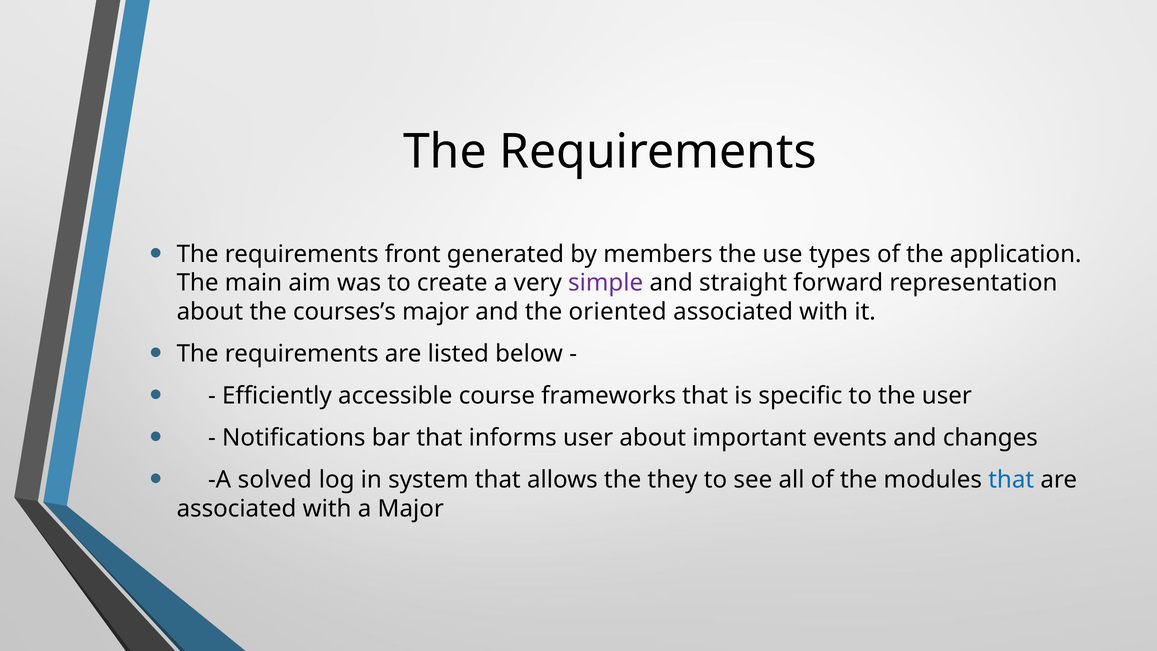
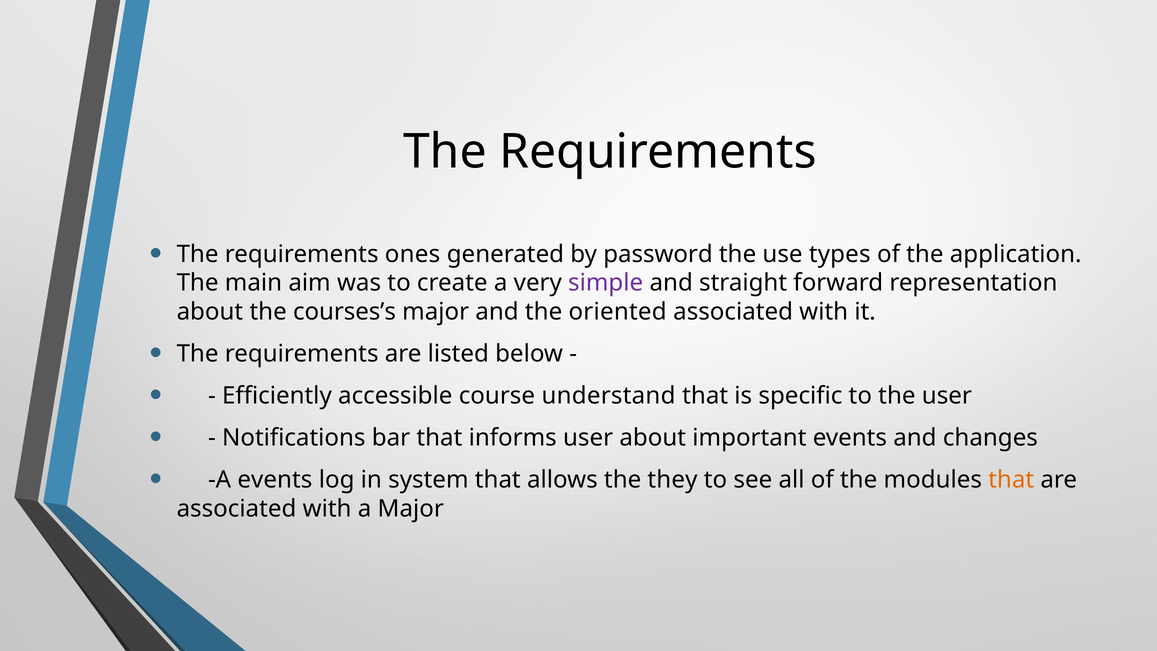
front: front -> ones (413, 254)
members: members -> password (658, 254)
frameworks: frameworks -> understand (609, 396)
A solved: solved -> events (275, 480)
that colour: blue -> orange (1011, 480)
